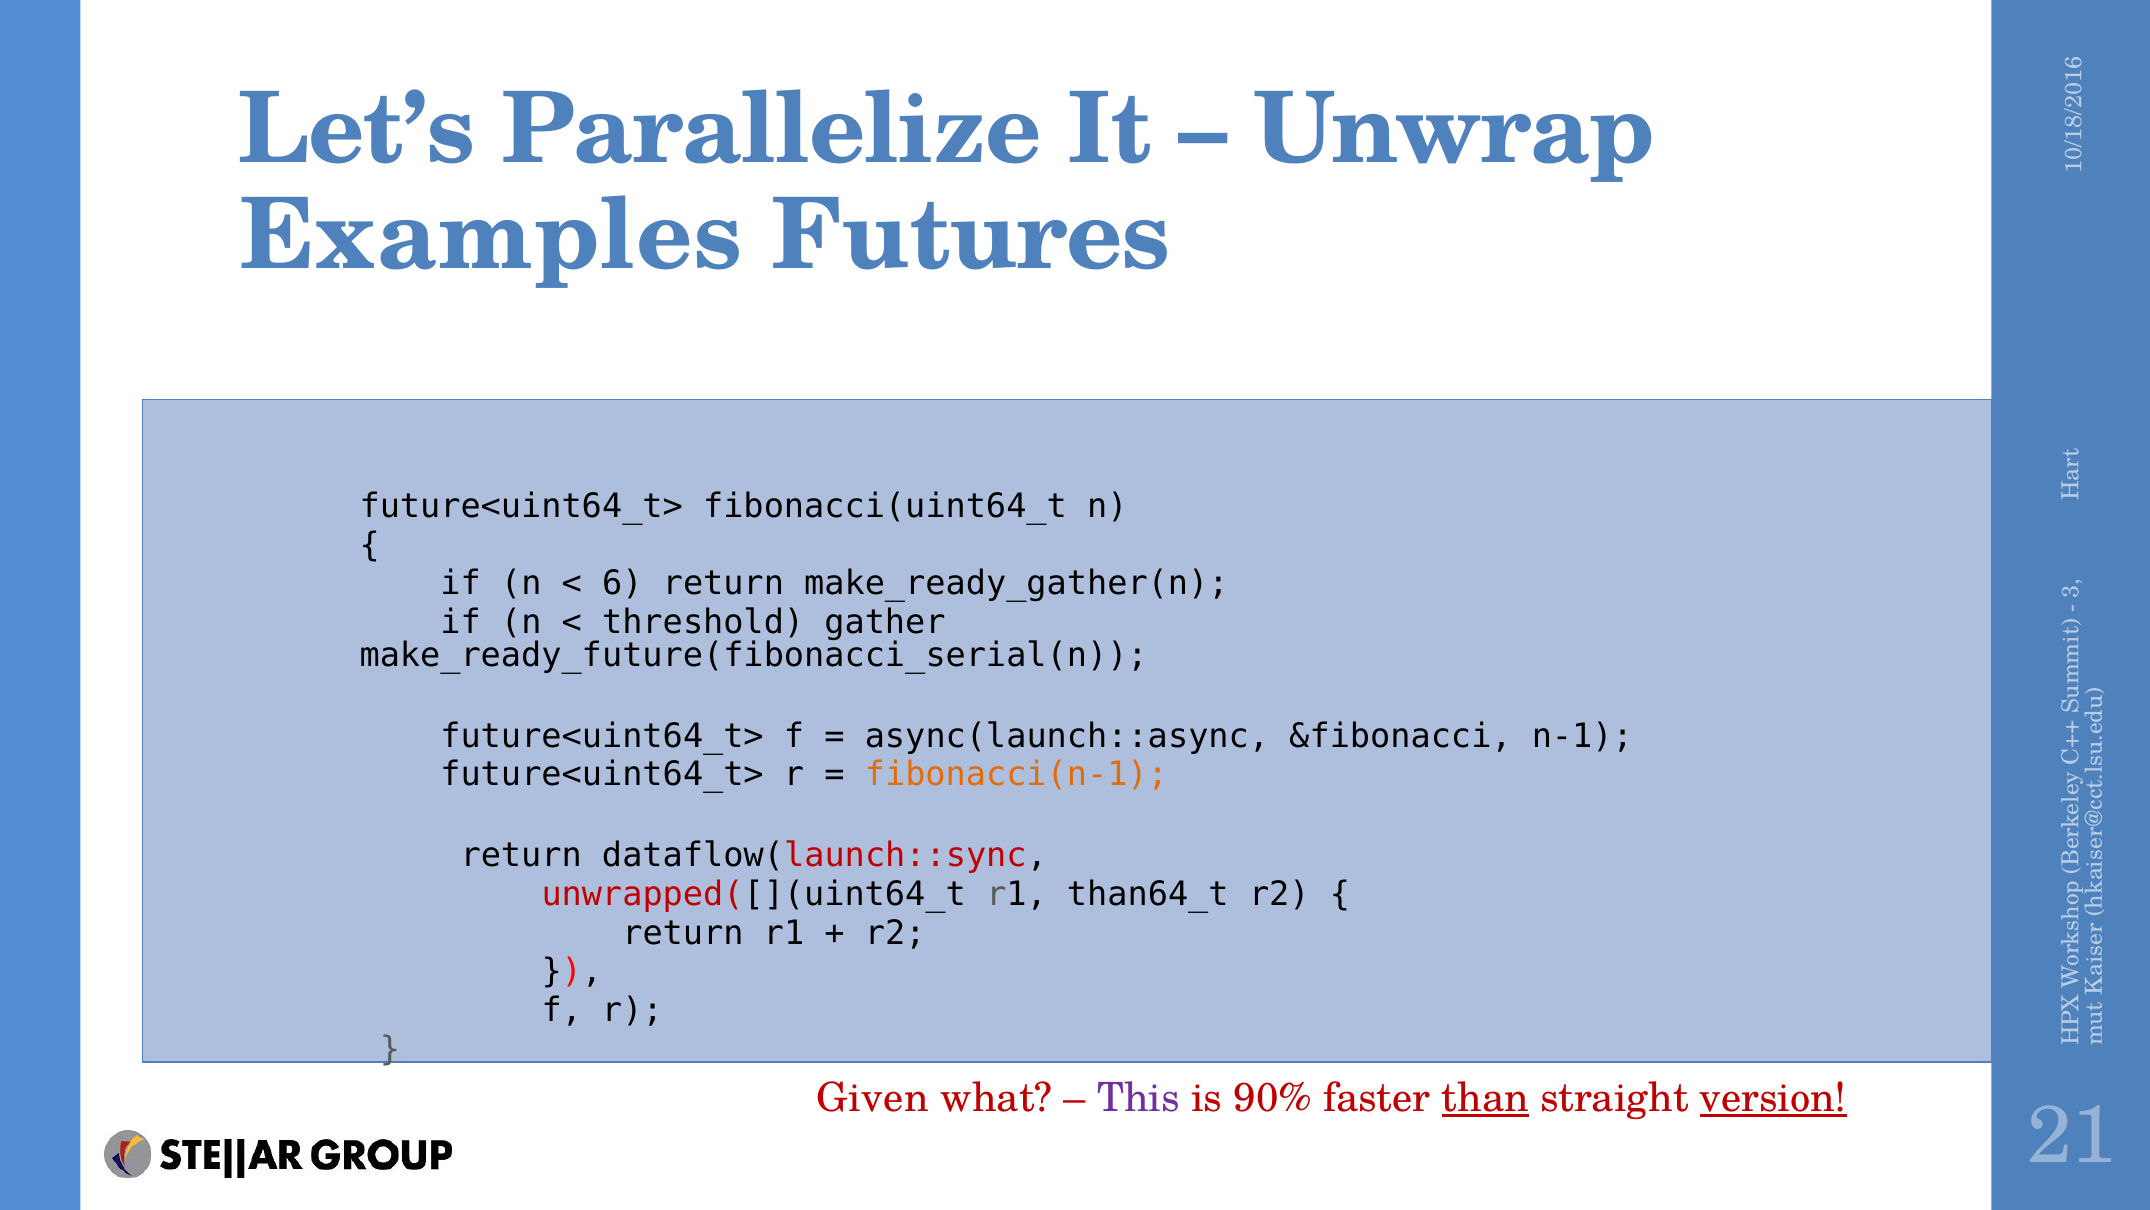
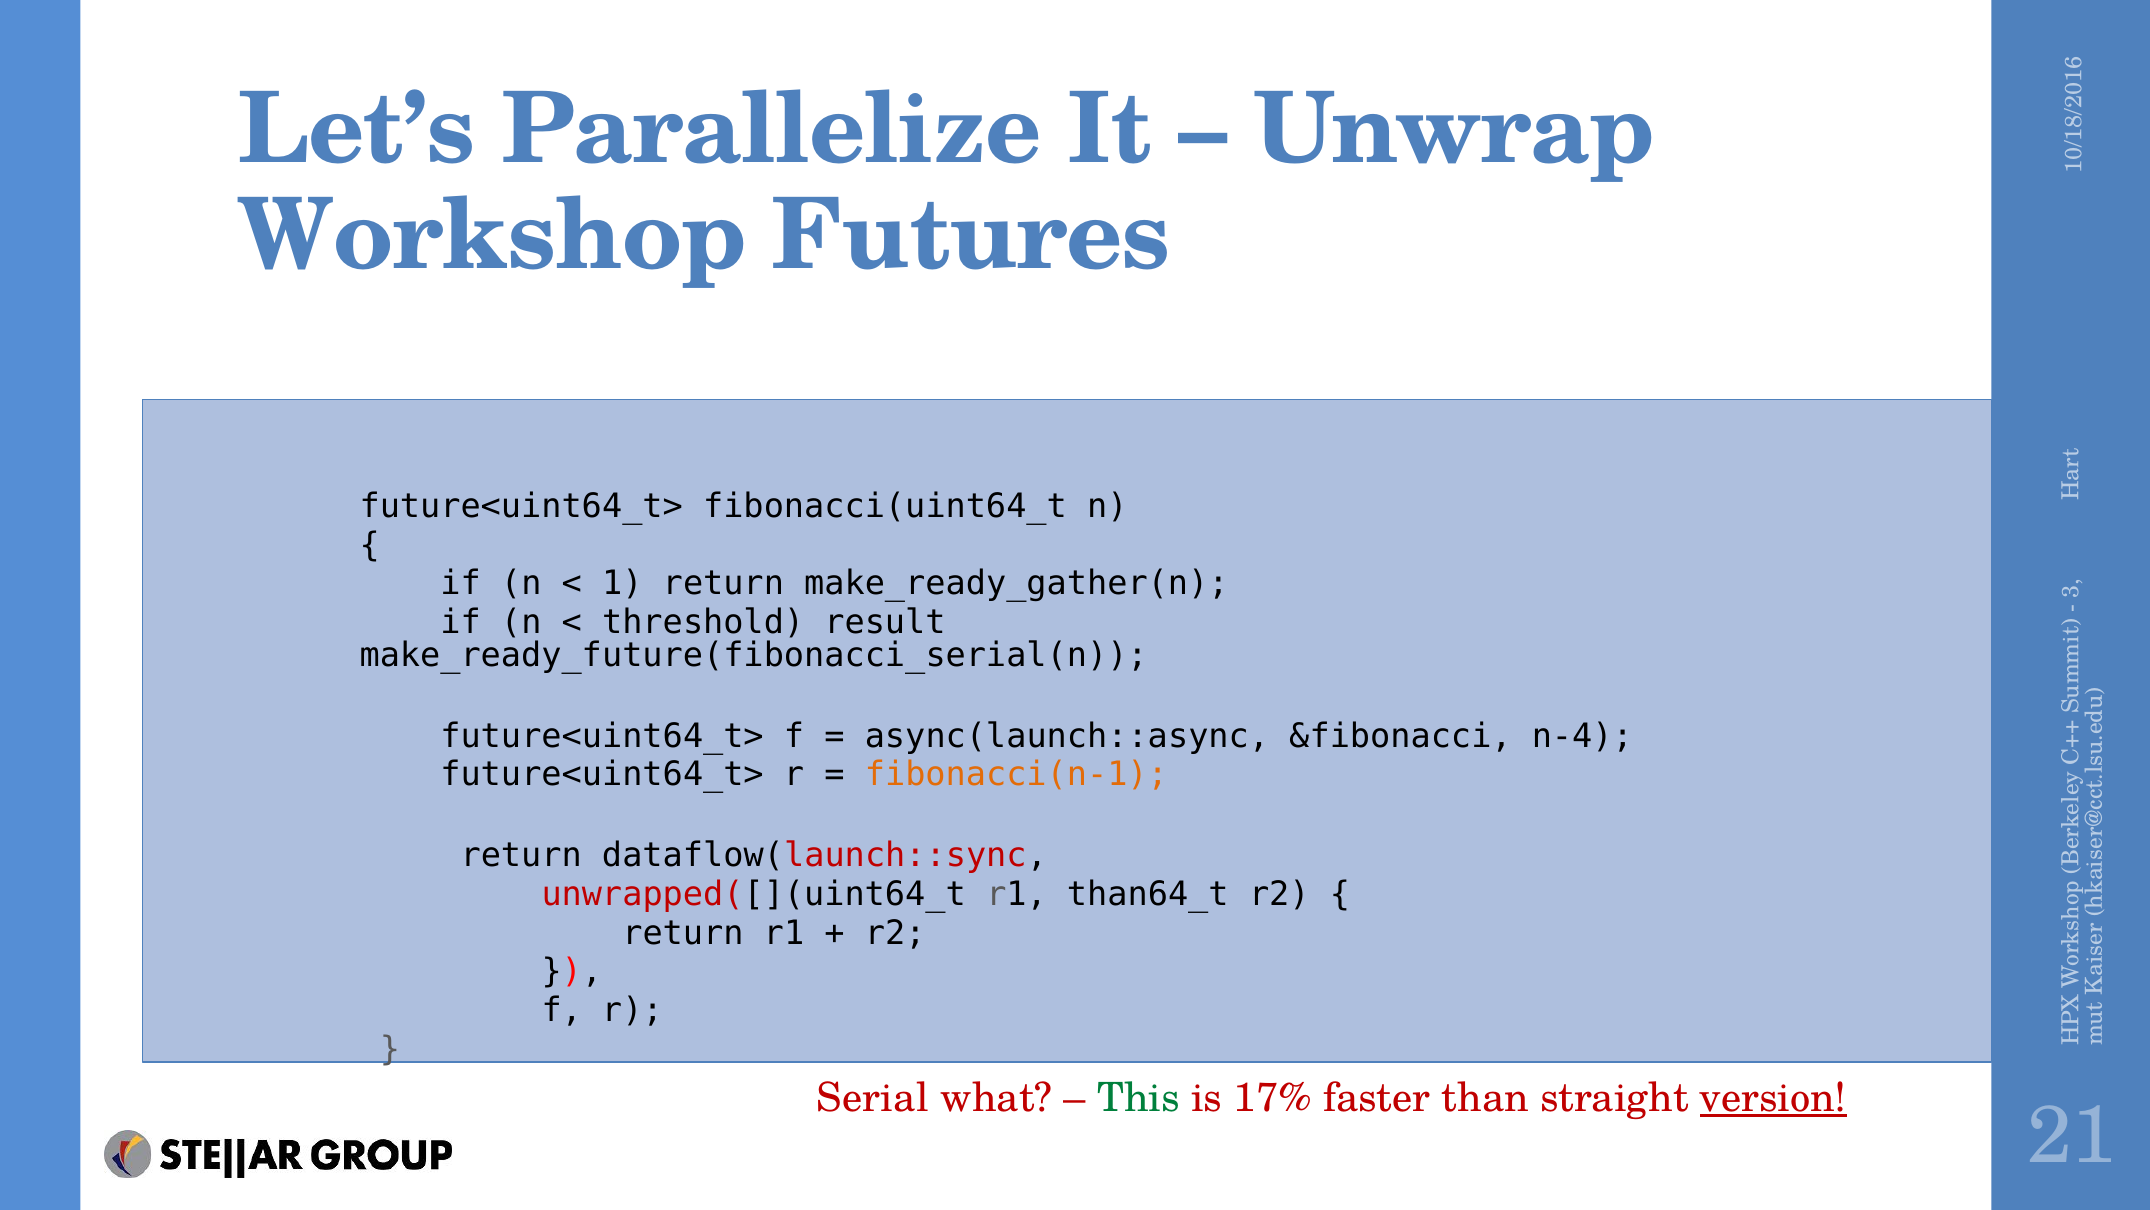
Examples: Examples -> Workshop (493, 236)
6: 6 -> 1 (622, 583)
gather: gather -> result (885, 622)
n-1: n-1 -> n-4 (1582, 736)
Given: Given -> Serial (873, 1097)
This colour: purple -> green (1139, 1097)
90%: 90% -> 17% (1273, 1097)
than underline: present -> none (1486, 1097)
